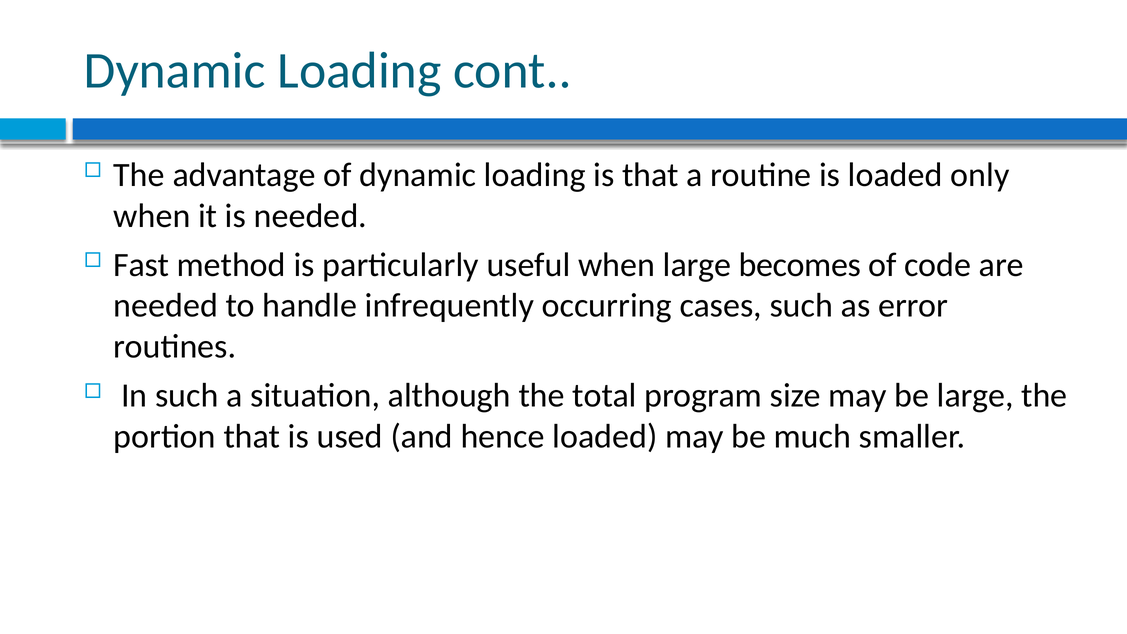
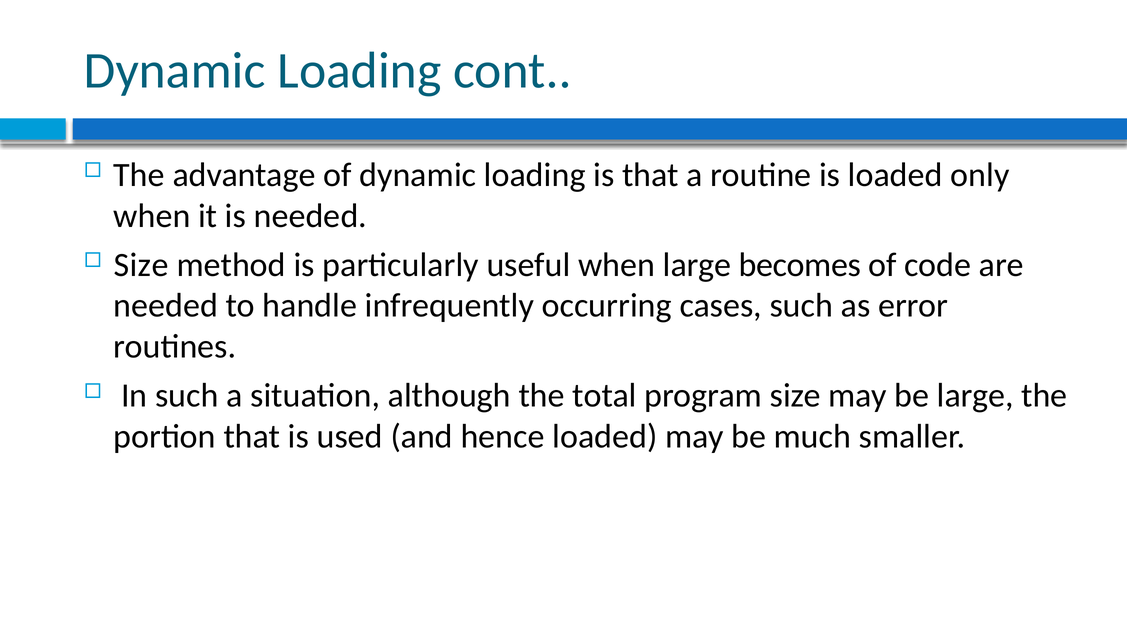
Fast: Fast -> Size (141, 265)
